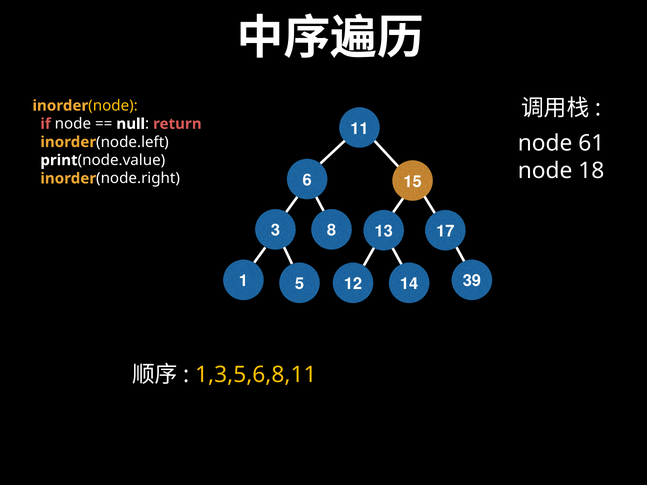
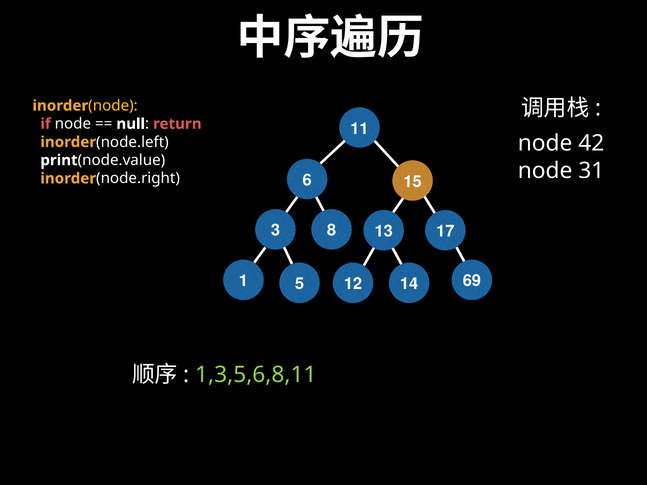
61: 61 -> 42 (591, 143)
18: 18 -> 31 (591, 171)
39: 39 -> 69 (472, 281)
1,3,5,6,8,11 colour: yellow -> light green (256, 375)
